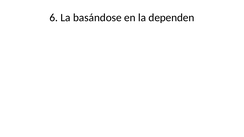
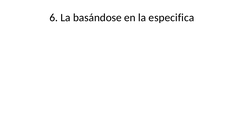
dependen: dependen -> especifica (171, 18)
